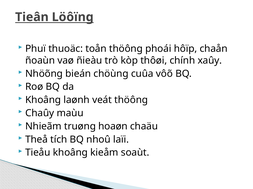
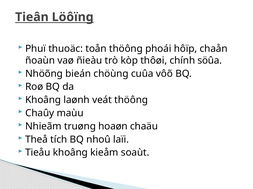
xaûy: xaûy -> söûa (210, 61)
